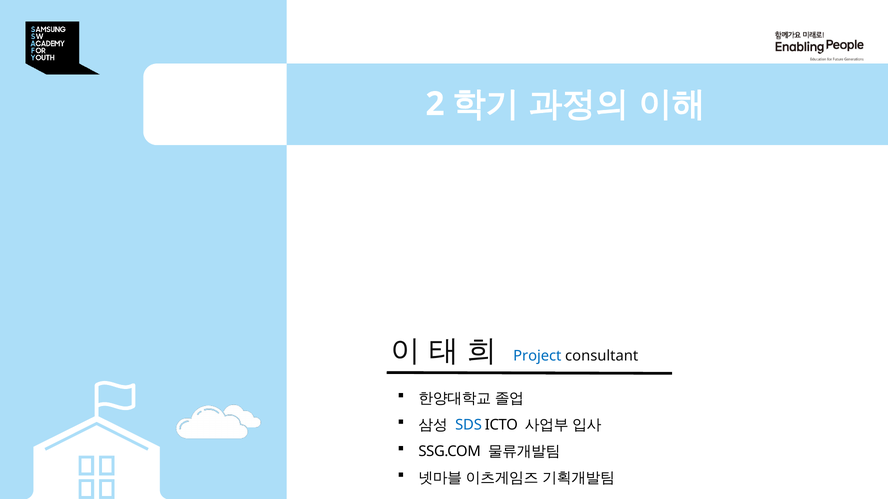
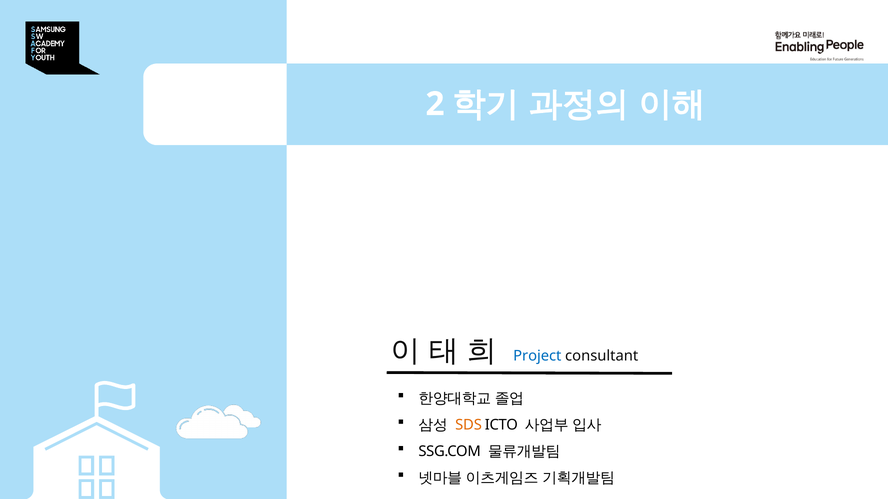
SDS colour: blue -> orange (469, 425)
